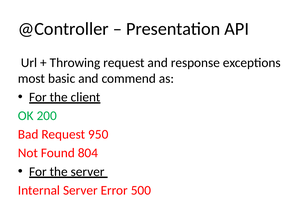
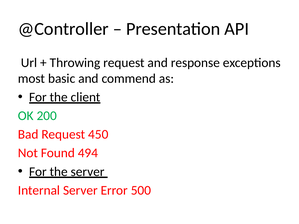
950: 950 -> 450 (98, 135)
804: 804 -> 494 (88, 153)
